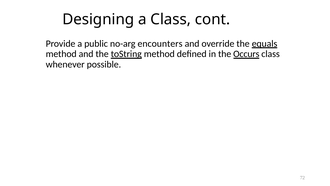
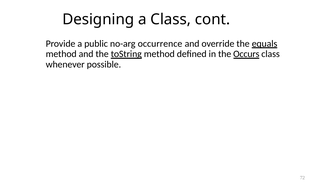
encounters: encounters -> occurrence (160, 44)
